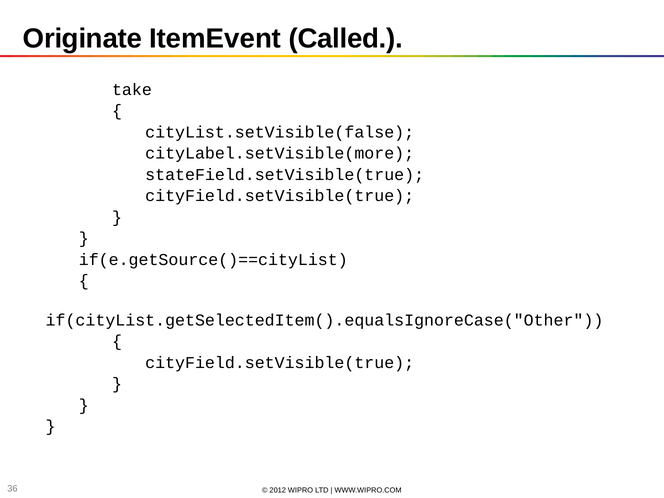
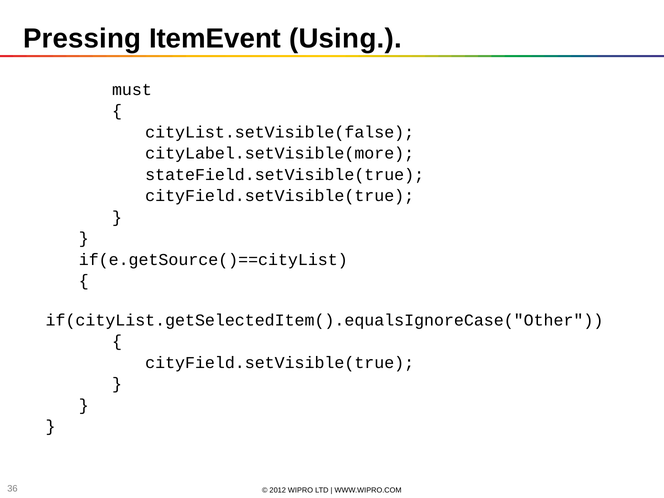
Originate: Originate -> Pressing (82, 38)
Called: Called -> Using (345, 38)
take: take -> must (132, 90)
